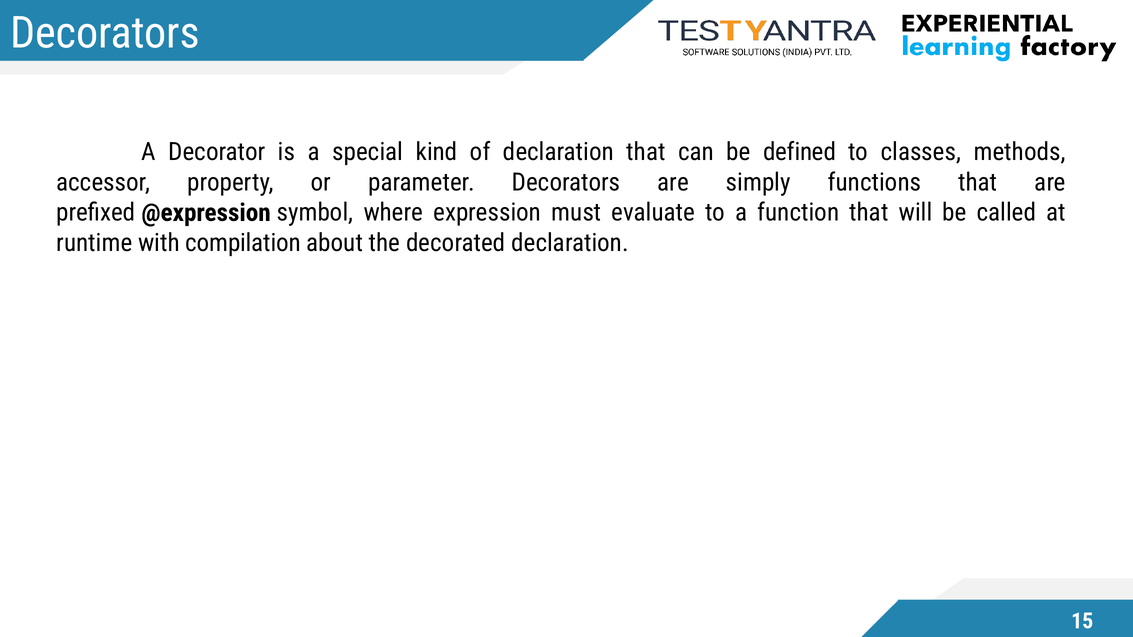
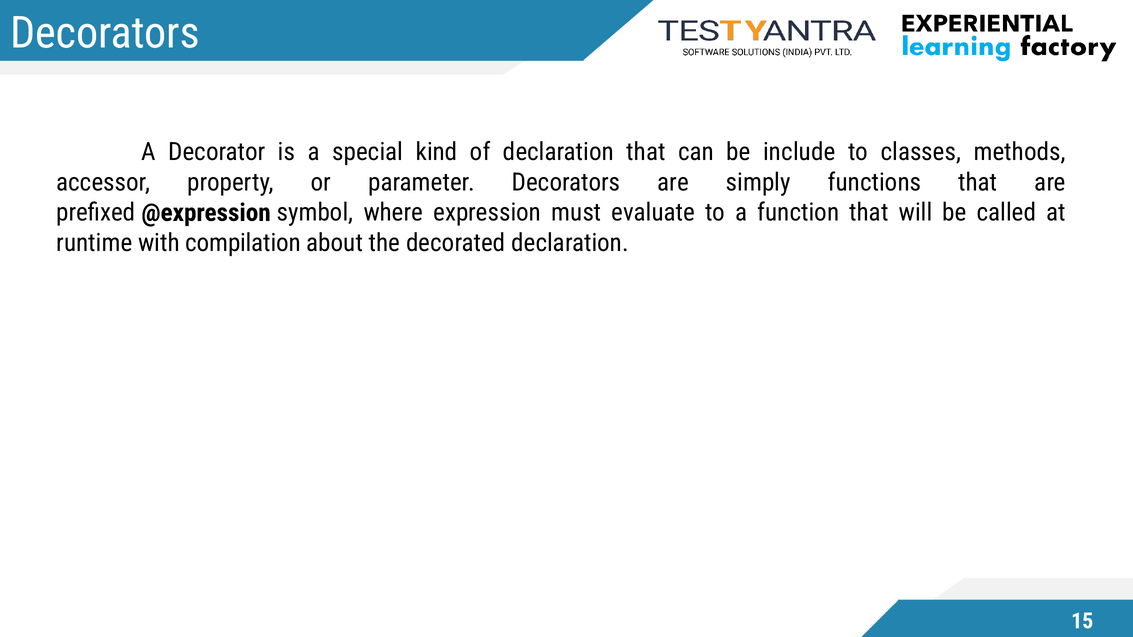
defined: defined -> include (799, 152)
